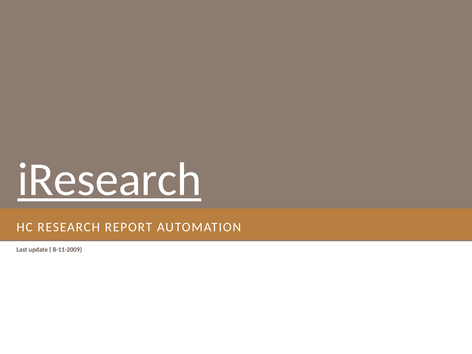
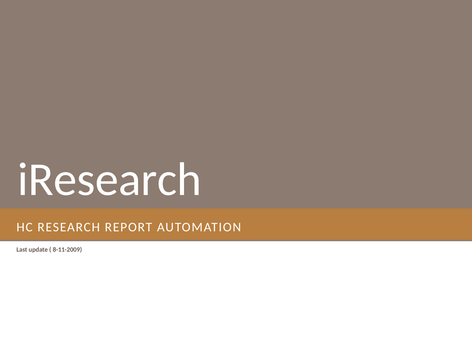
iResearch underline: present -> none (110, 179)
